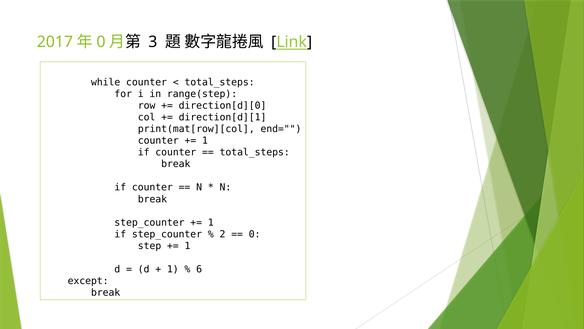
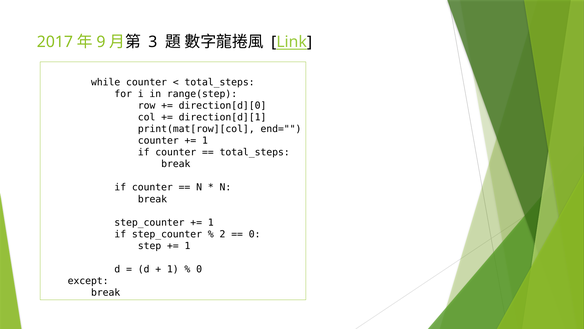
0: 0 -> 9 (101, 42)
6: 6 -> 0 (199, 269)
